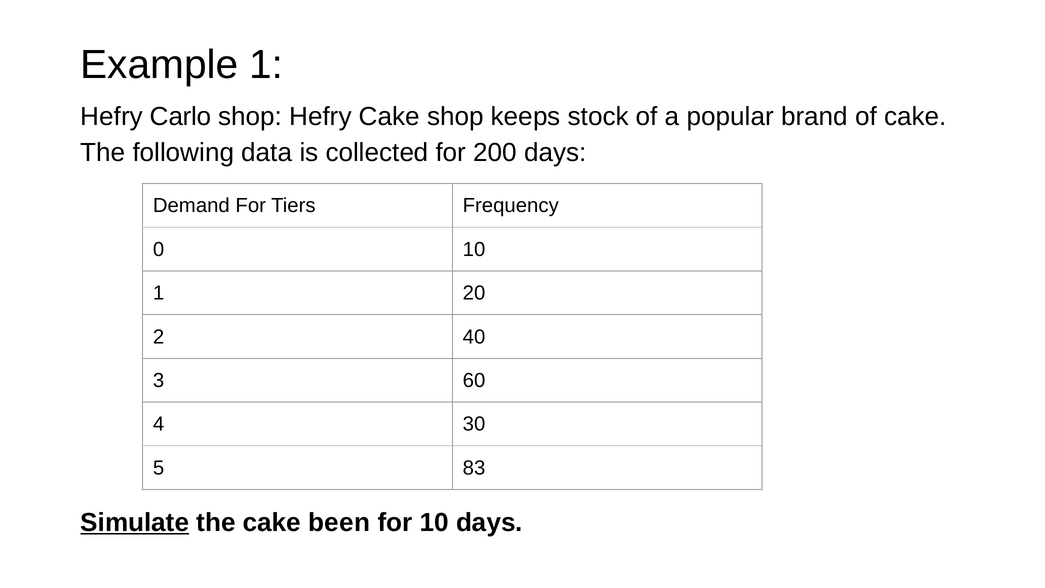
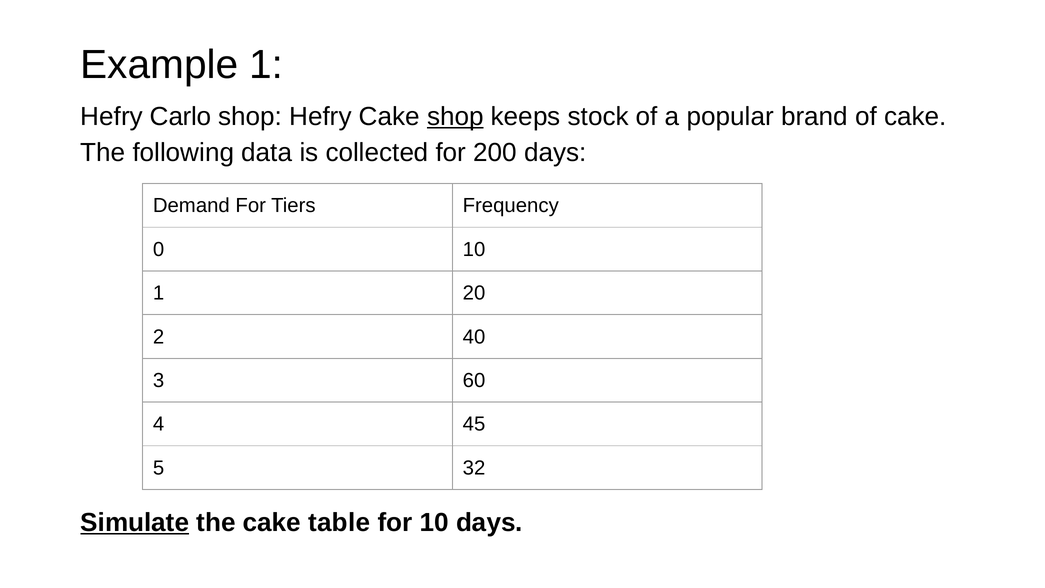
shop underline: none -> present (455, 117)
30: 30 -> 45 (474, 424)
83: 83 -> 32 (474, 468)
been: been -> table (339, 522)
